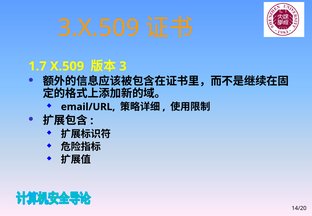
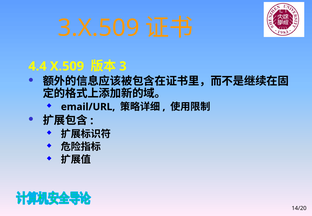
1.7: 1.7 -> 4.4 (37, 66)
